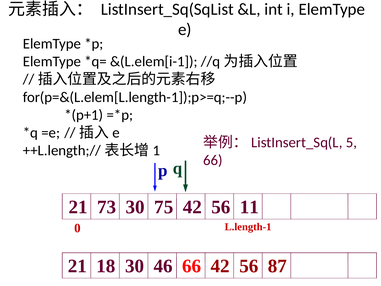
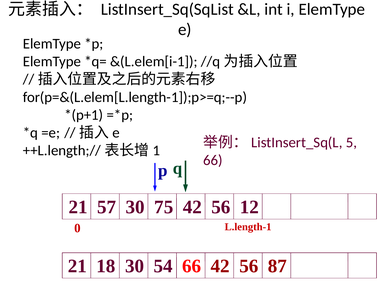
73: 73 -> 57 (107, 207)
11: 11 -> 12 (249, 207)
46: 46 -> 54 (163, 266)
